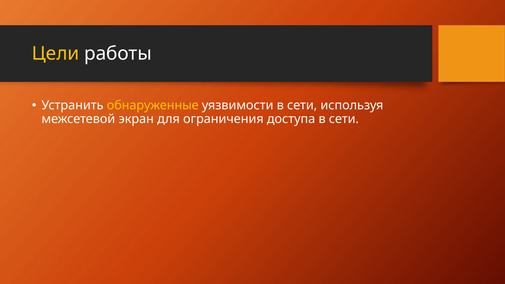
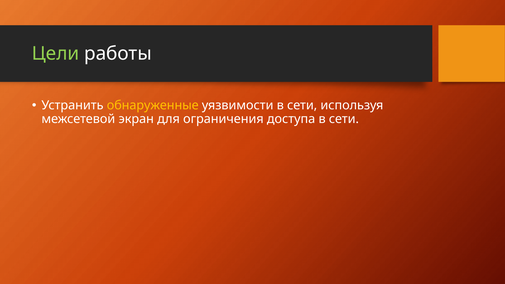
Цели colour: yellow -> light green (56, 53)
